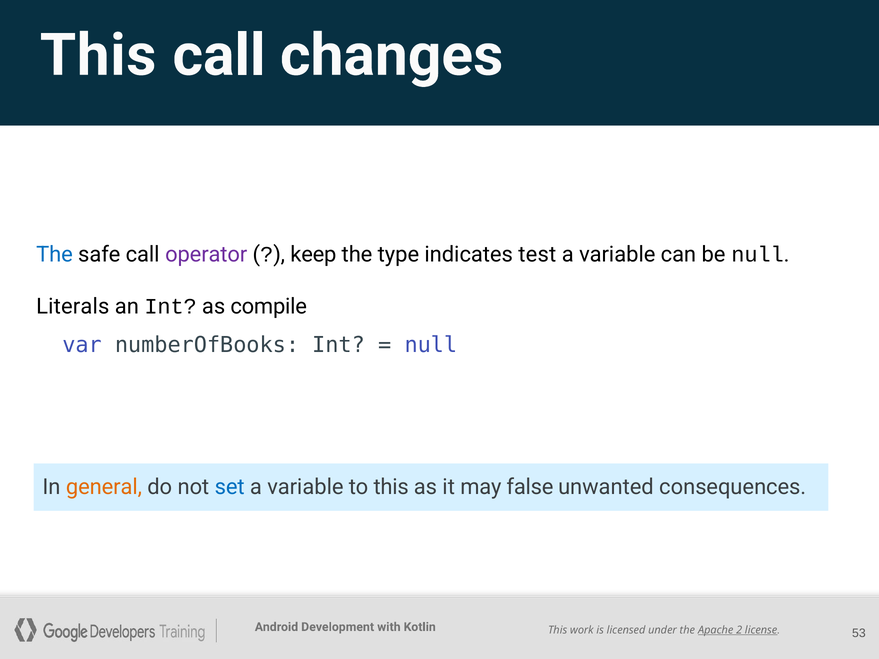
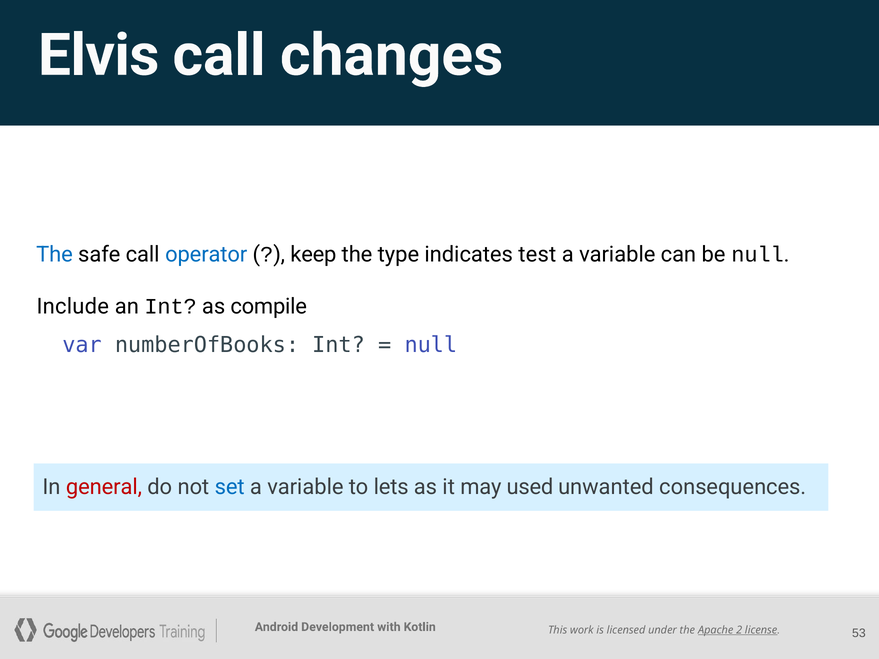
This: This -> Elvis (99, 55)
operator colour: purple -> blue (206, 255)
Literals: Literals -> Include (73, 307)
general colour: orange -> red (104, 487)
to this: this -> lets (391, 487)
false: false -> used (530, 487)
